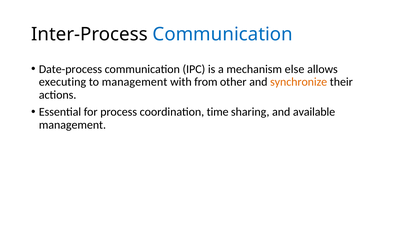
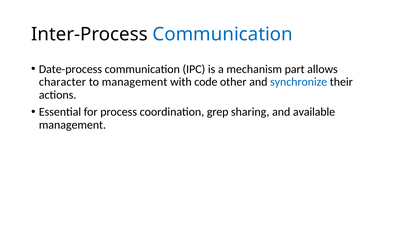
else: else -> part (295, 69)
executing: executing -> character (62, 82)
from: from -> code (206, 82)
synchronize colour: orange -> blue (299, 82)
time: time -> grep (218, 112)
